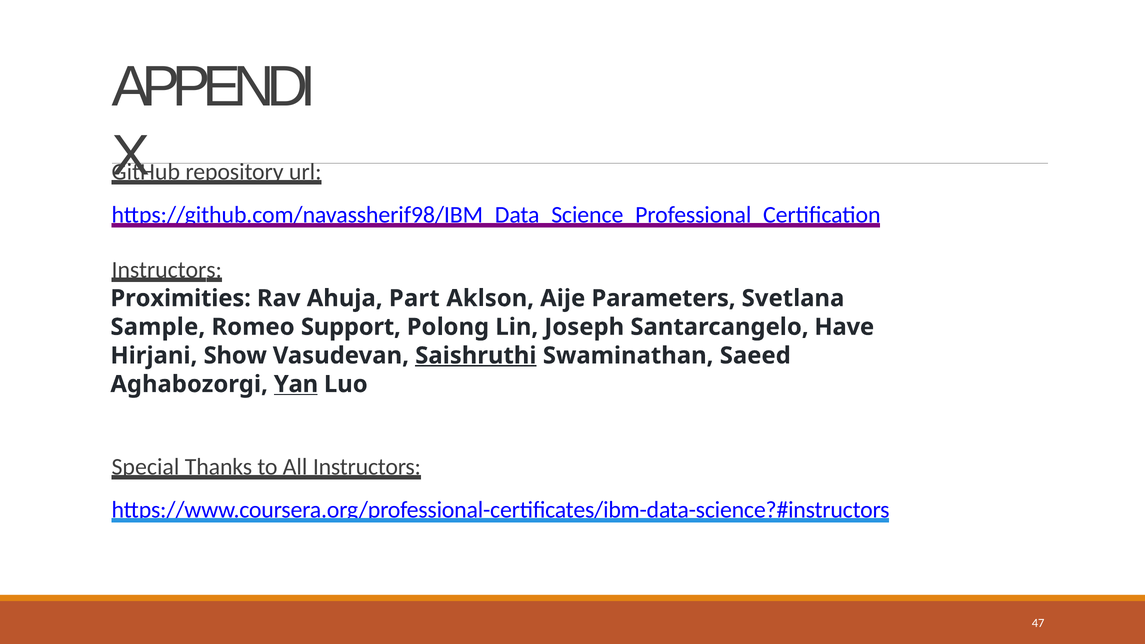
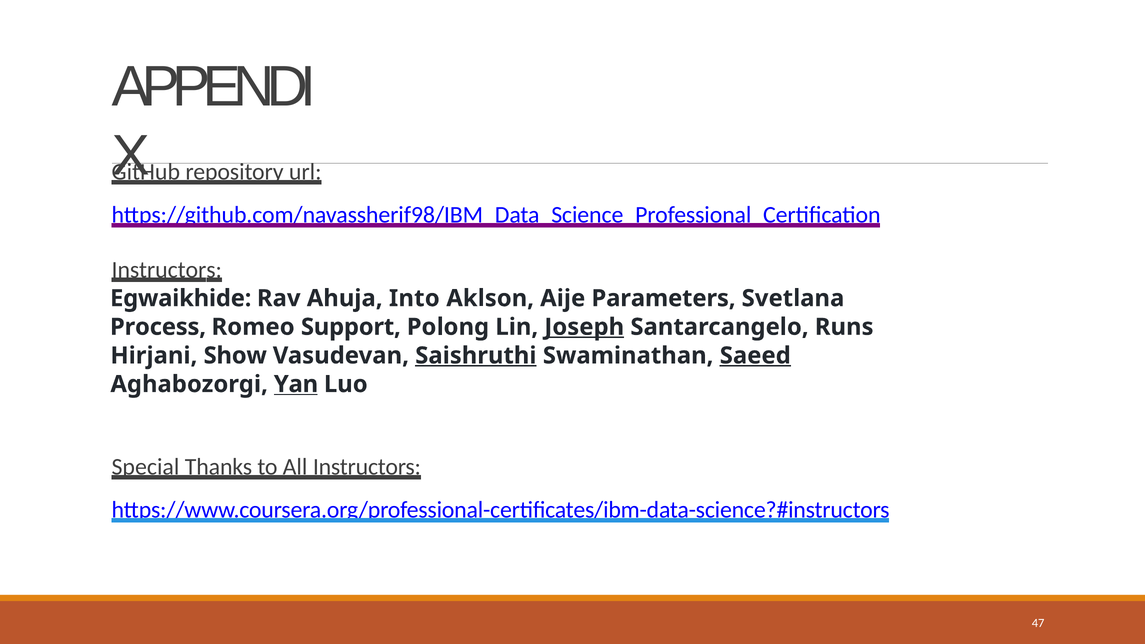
Proximities: Proximities -> Egwaikhide (181, 298)
Part: Part -> Into (414, 298)
Sample: Sample -> Process (158, 327)
Joseph underline: none -> present (584, 327)
Have: Have -> Runs (844, 327)
Saeed underline: none -> present (755, 356)
